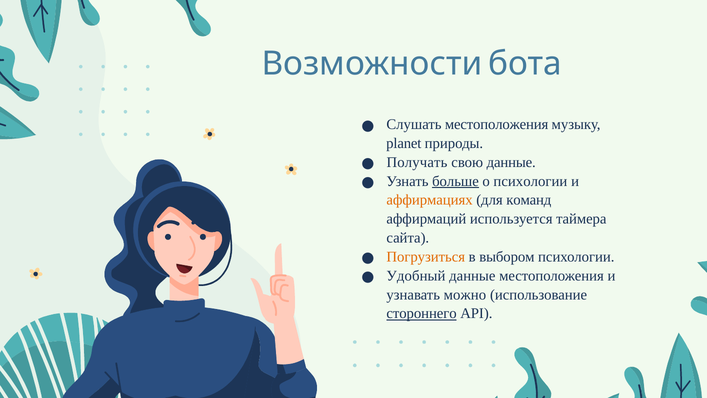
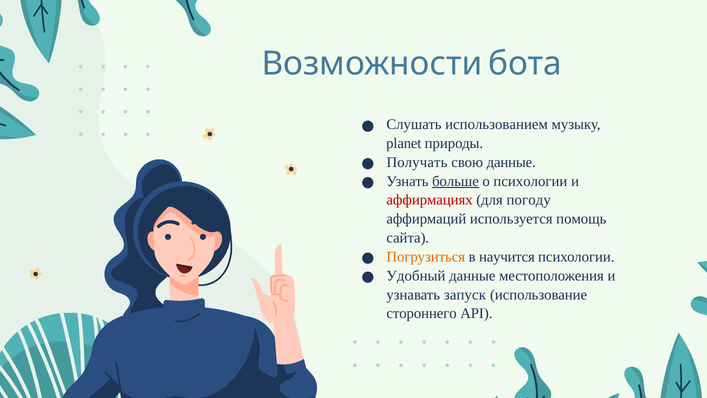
Слушать местоположения: местоположения -> использованием (497, 124)
аффирмациях colour: orange -> red (430, 200)
команд: команд -> погоду (529, 200)
таймера: таймера -> помощь (581, 219)
выбором: выбором -> научится (507, 257)
можно: можно -> запуск (465, 294)
стороннего underline: present -> none (422, 313)
